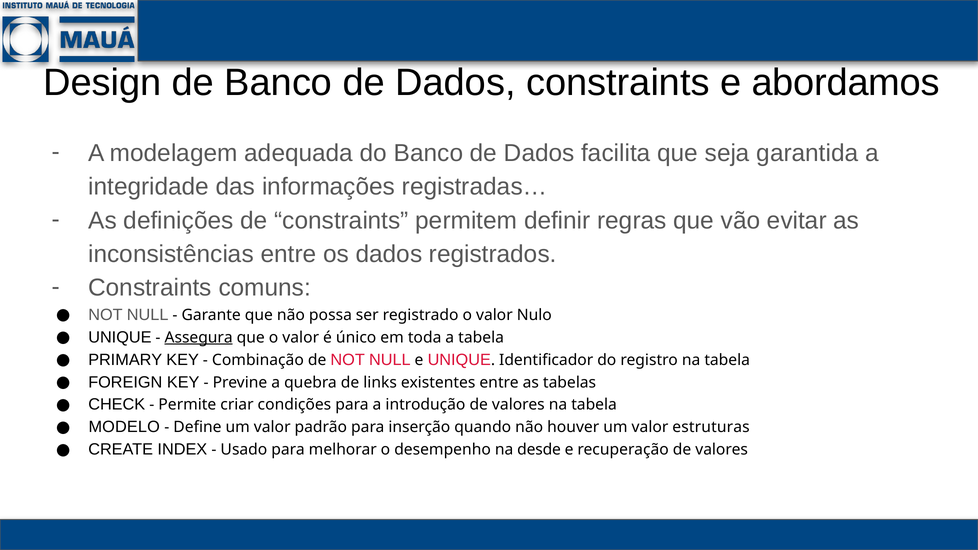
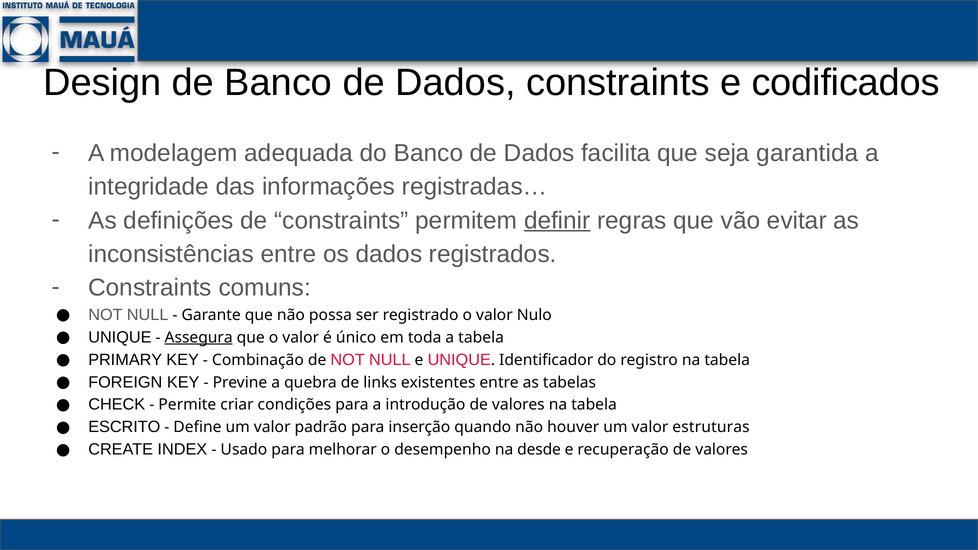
abordamos: abordamos -> codificados (846, 83)
definir underline: none -> present (557, 221)
MODELO: MODELO -> ESCRITO (124, 427)
